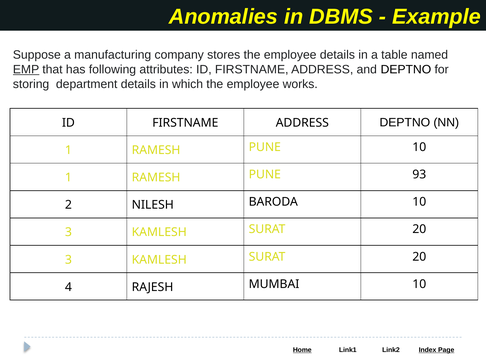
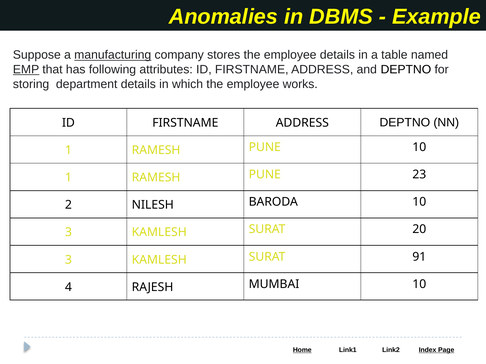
manufacturing underline: none -> present (113, 55)
93: 93 -> 23 (419, 175)
20: 20 -> 91 (419, 257)
